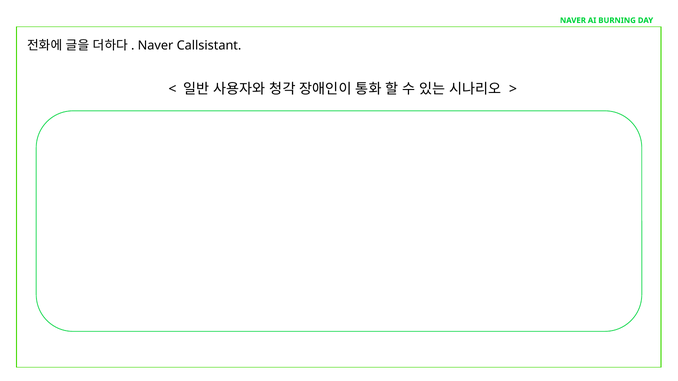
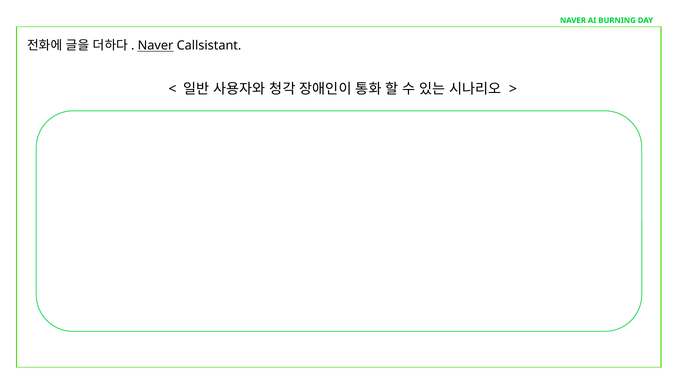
Naver underline: none -> present (156, 46)
